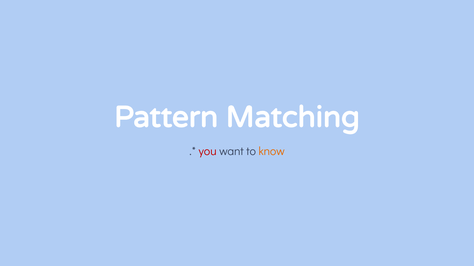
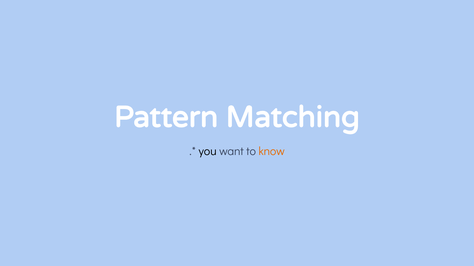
you colour: red -> black (208, 152)
